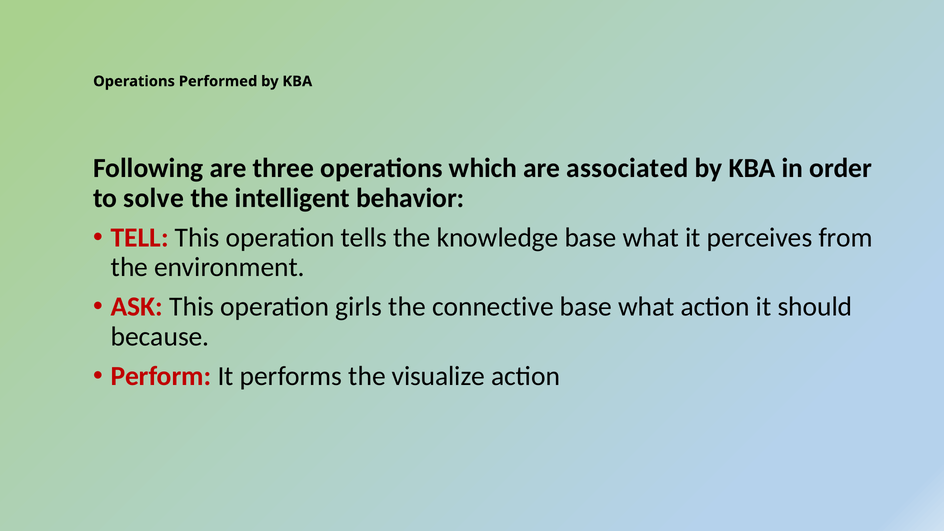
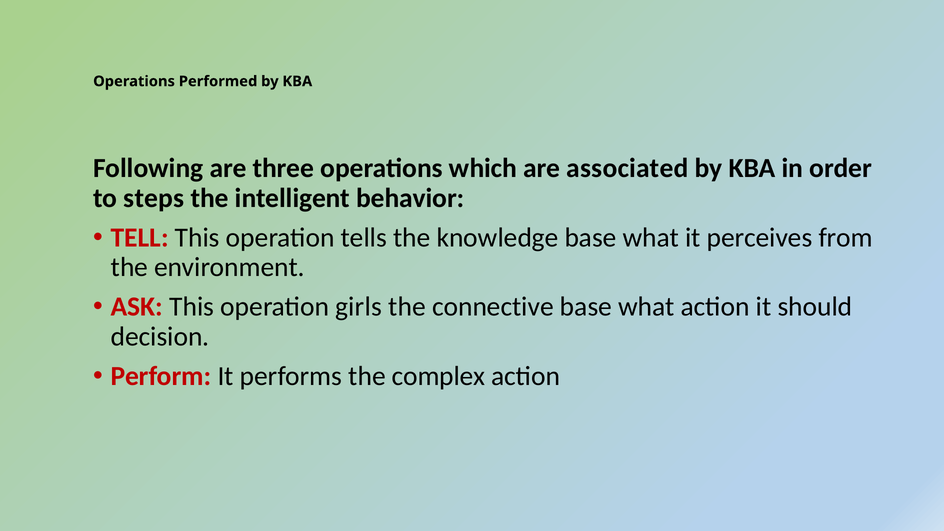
solve: solve -> steps (154, 198)
because: because -> decision (160, 337)
visualize: visualize -> complex (438, 376)
